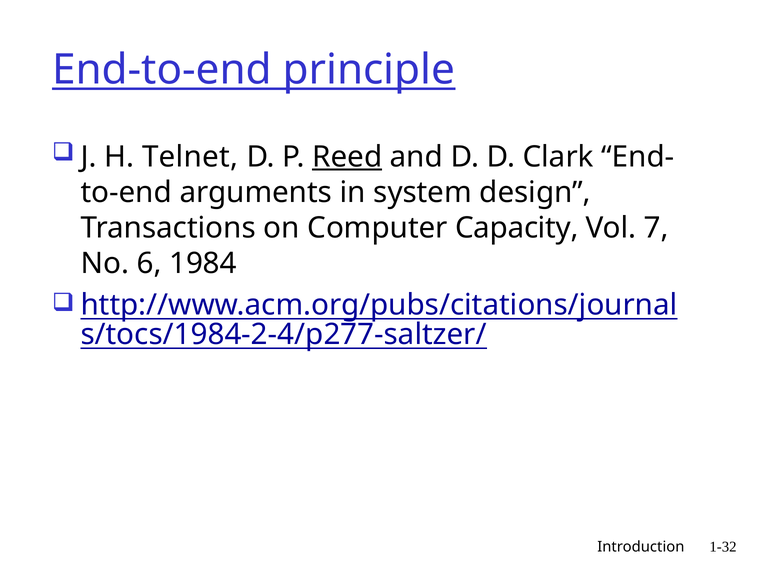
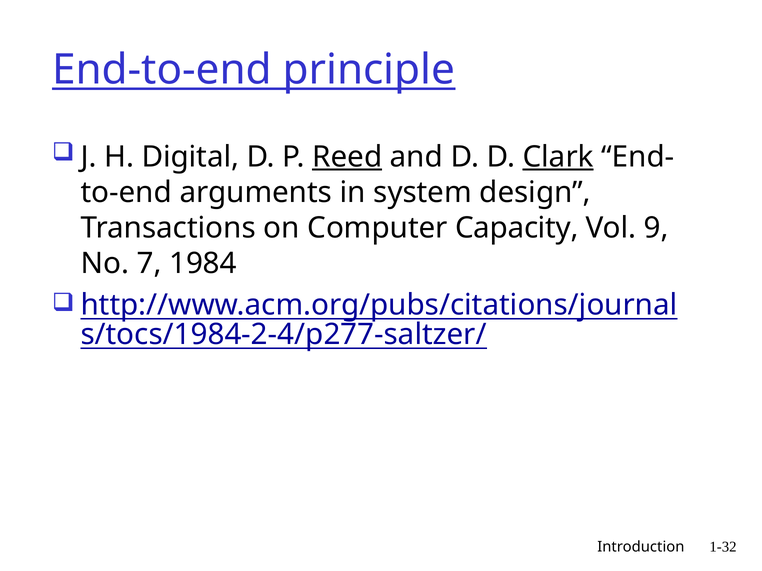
Telnet: Telnet -> Digital (190, 157)
Clark underline: none -> present (558, 157)
7: 7 -> 9 (656, 228)
6: 6 -> 7 (149, 264)
